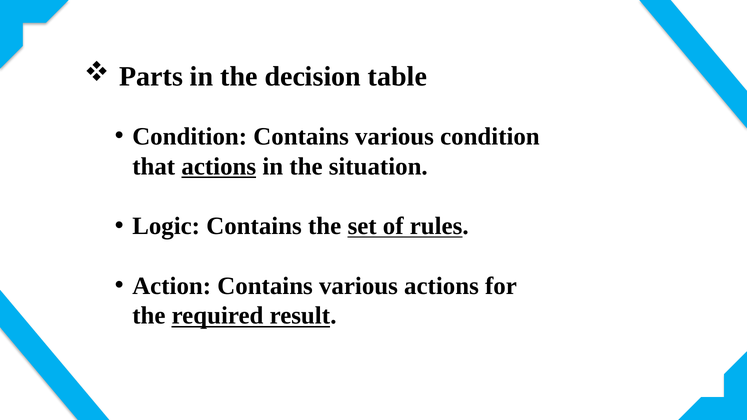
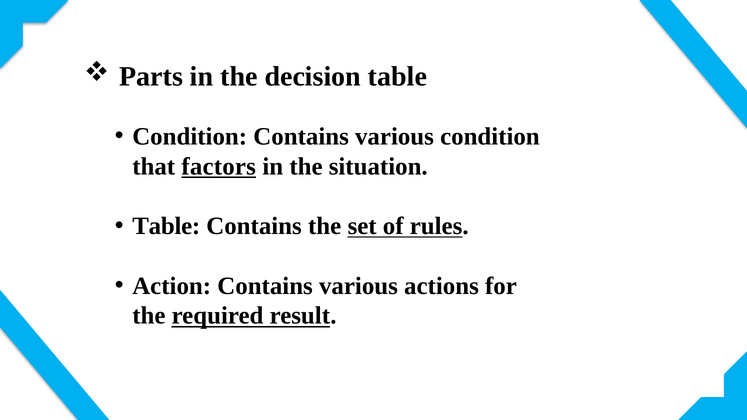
that actions: actions -> factors (219, 166)
Logic: Logic -> Table (166, 226)
